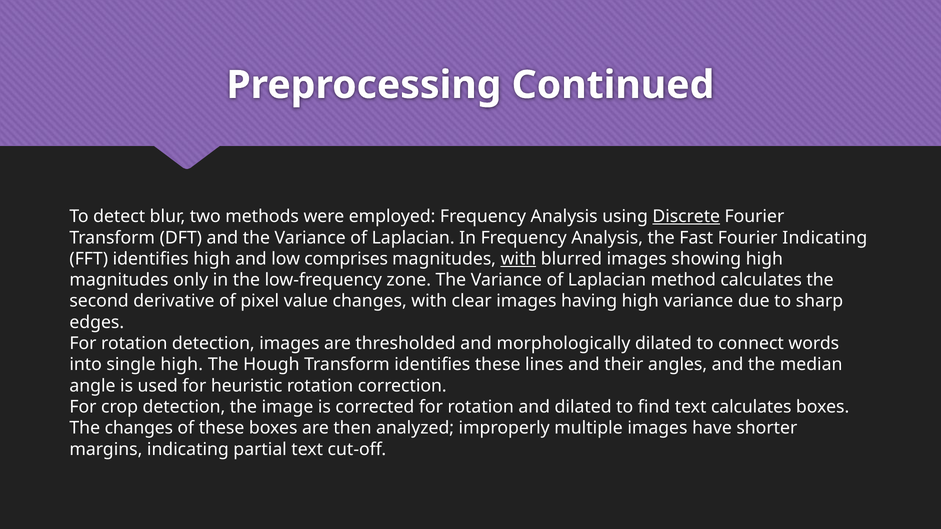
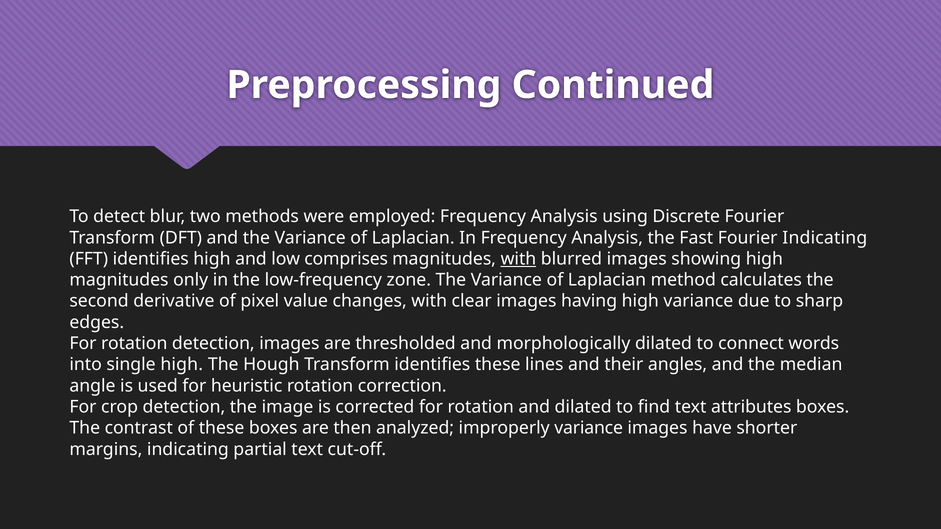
Discrete underline: present -> none (686, 217)
text calculates: calculates -> attributes (751, 407)
The changes: changes -> contrast (139, 428)
improperly multiple: multiple -> variance (589, 428)
